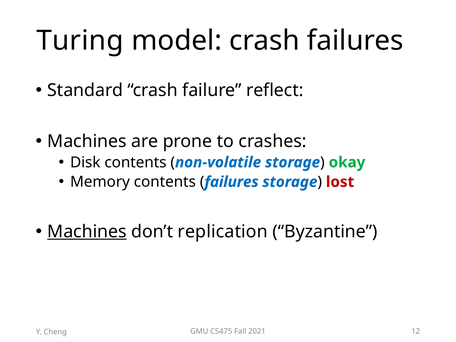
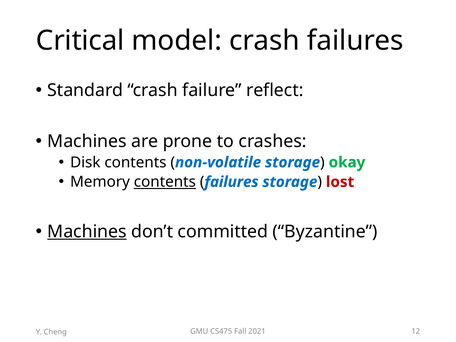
Turing: Turing -> Critical (80, 41)
contents underline: none -> present (165, 182)
replication: replication -> committed (223, 232)
